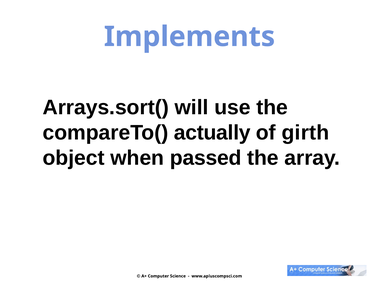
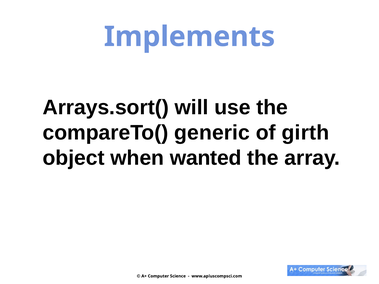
actually: actually -> generic (212, 133)
passed: passed -> wanted (206, 158)
